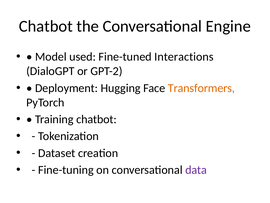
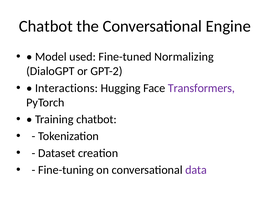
Interactions: Interactions -> Normalizing (184, 57)
Deployment: Deployment -> Interactions (66, 88)
Transformers colour: orange -> purple (201, 88)
